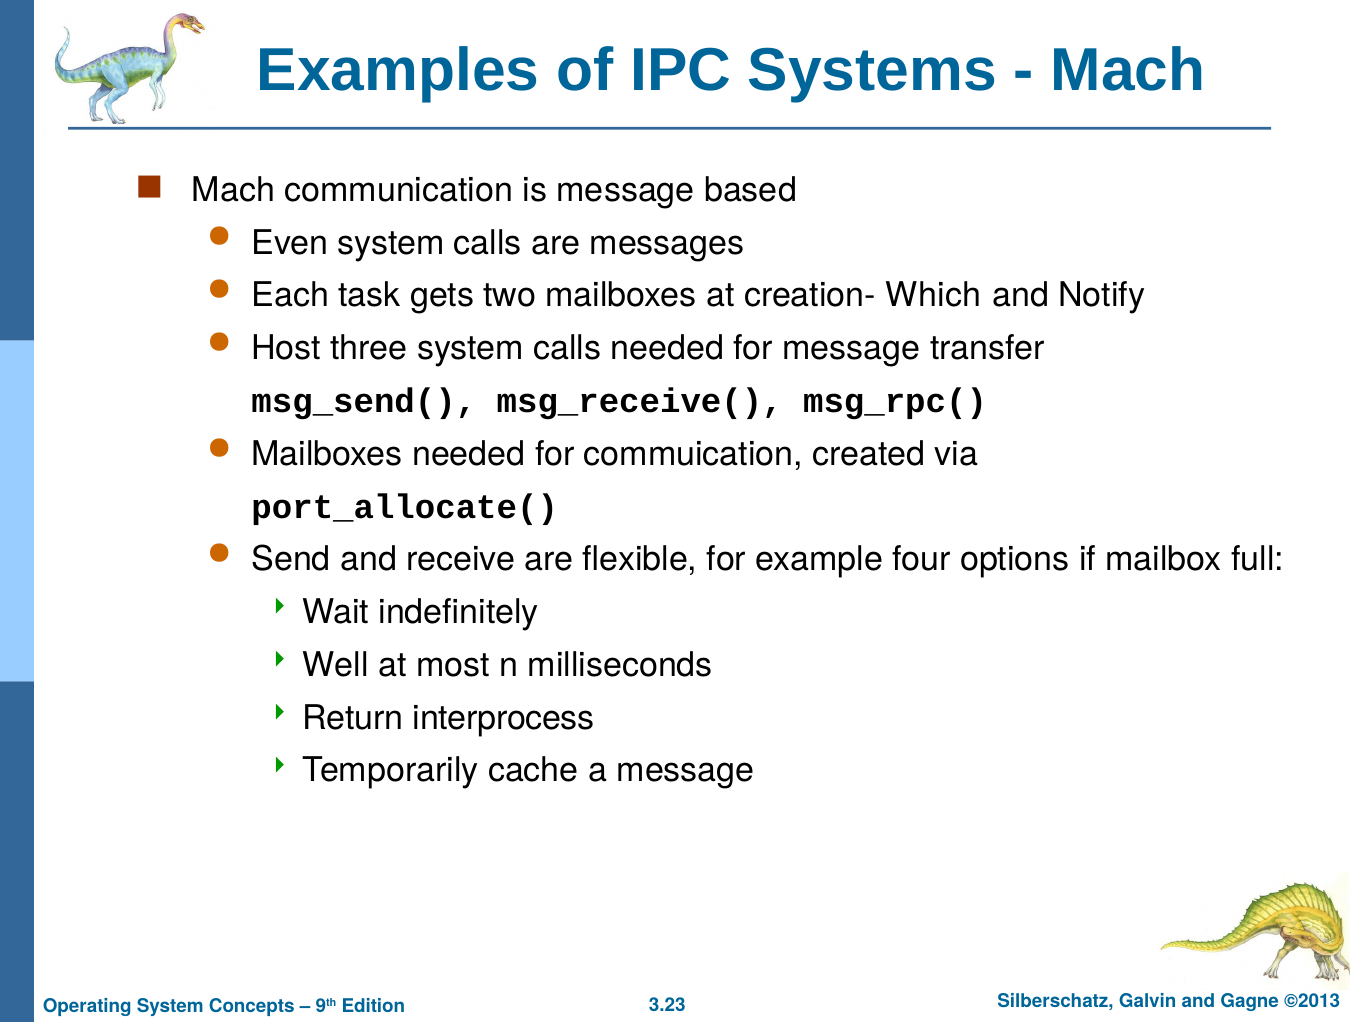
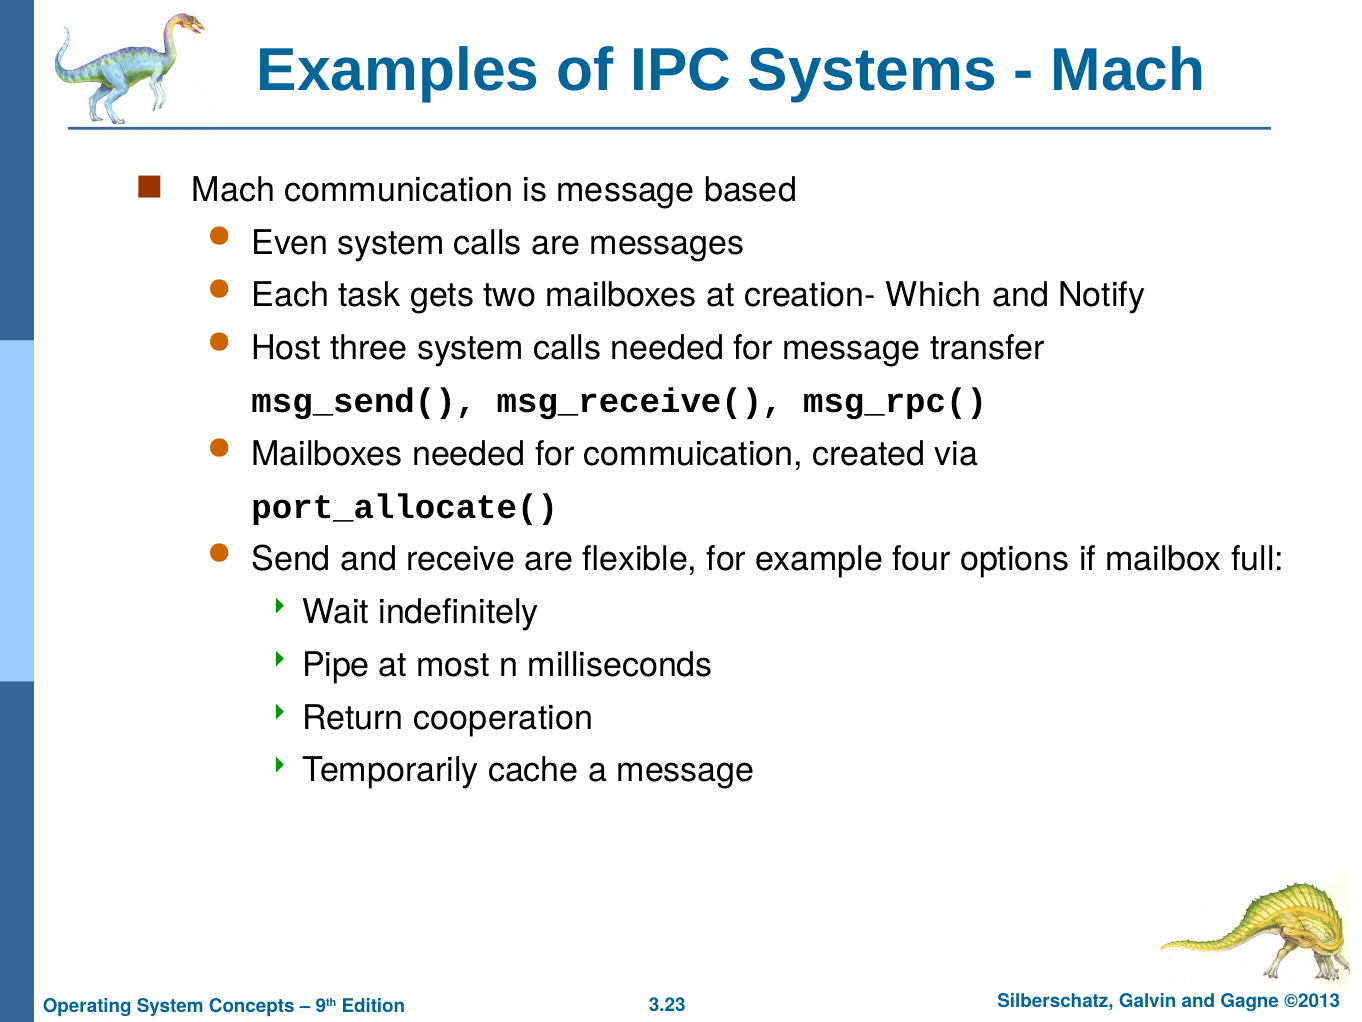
Well: Well -> Pipe (336, 665)
interprocess: interprocess -> cooperation (504, 718)
